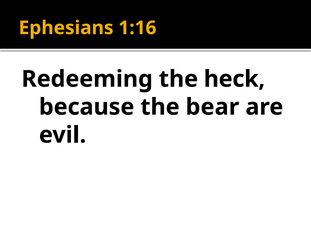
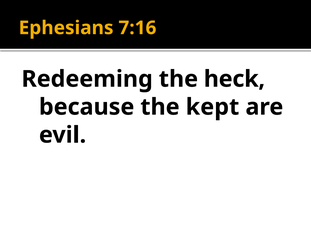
1:16: 1:16 -> 7:16 (137, 28)
bear: bear -> kept (212, 107)
